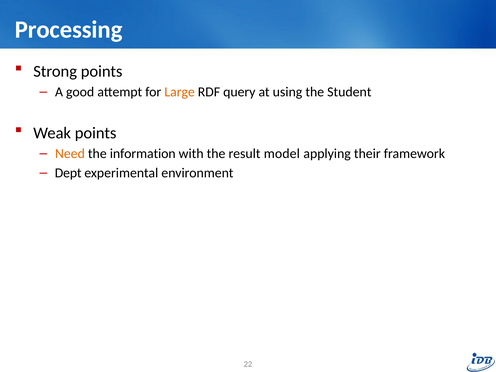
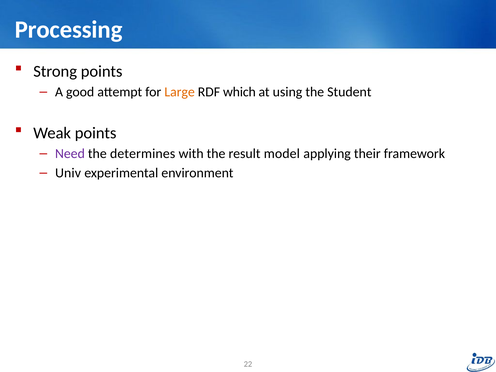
query: query -> which (239, 92)
Need colour: orange -> purple (70, 154)
information: information -> determines (143, 154)
Dept: Dept -> Univ (68, 173)
